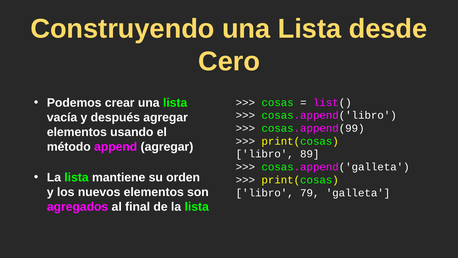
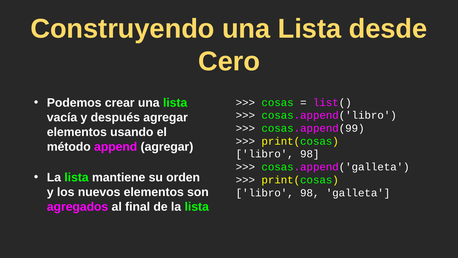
89: 89 -> 98 (310, 154)
79: 79 -> 98 (310, 193)
